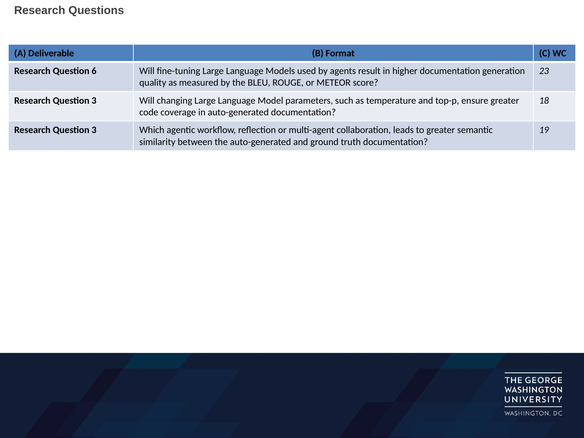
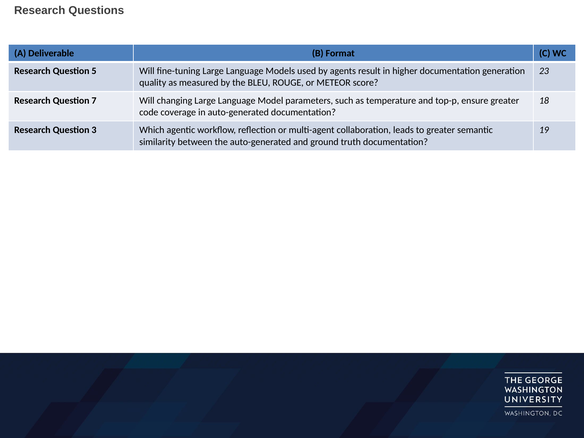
6: 6 -> 5 (94, 71)
3: 3 -> 7 (94, 100)
